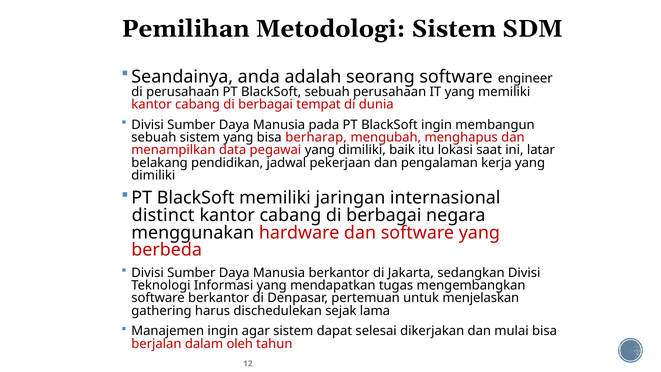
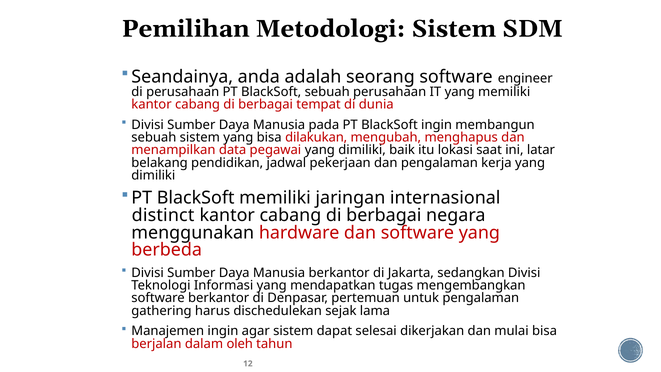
berharap: berharap -> dilakukan (316, 137)
untuk menjelaskan: menjelaskan -> pengalaman (481, 298)
